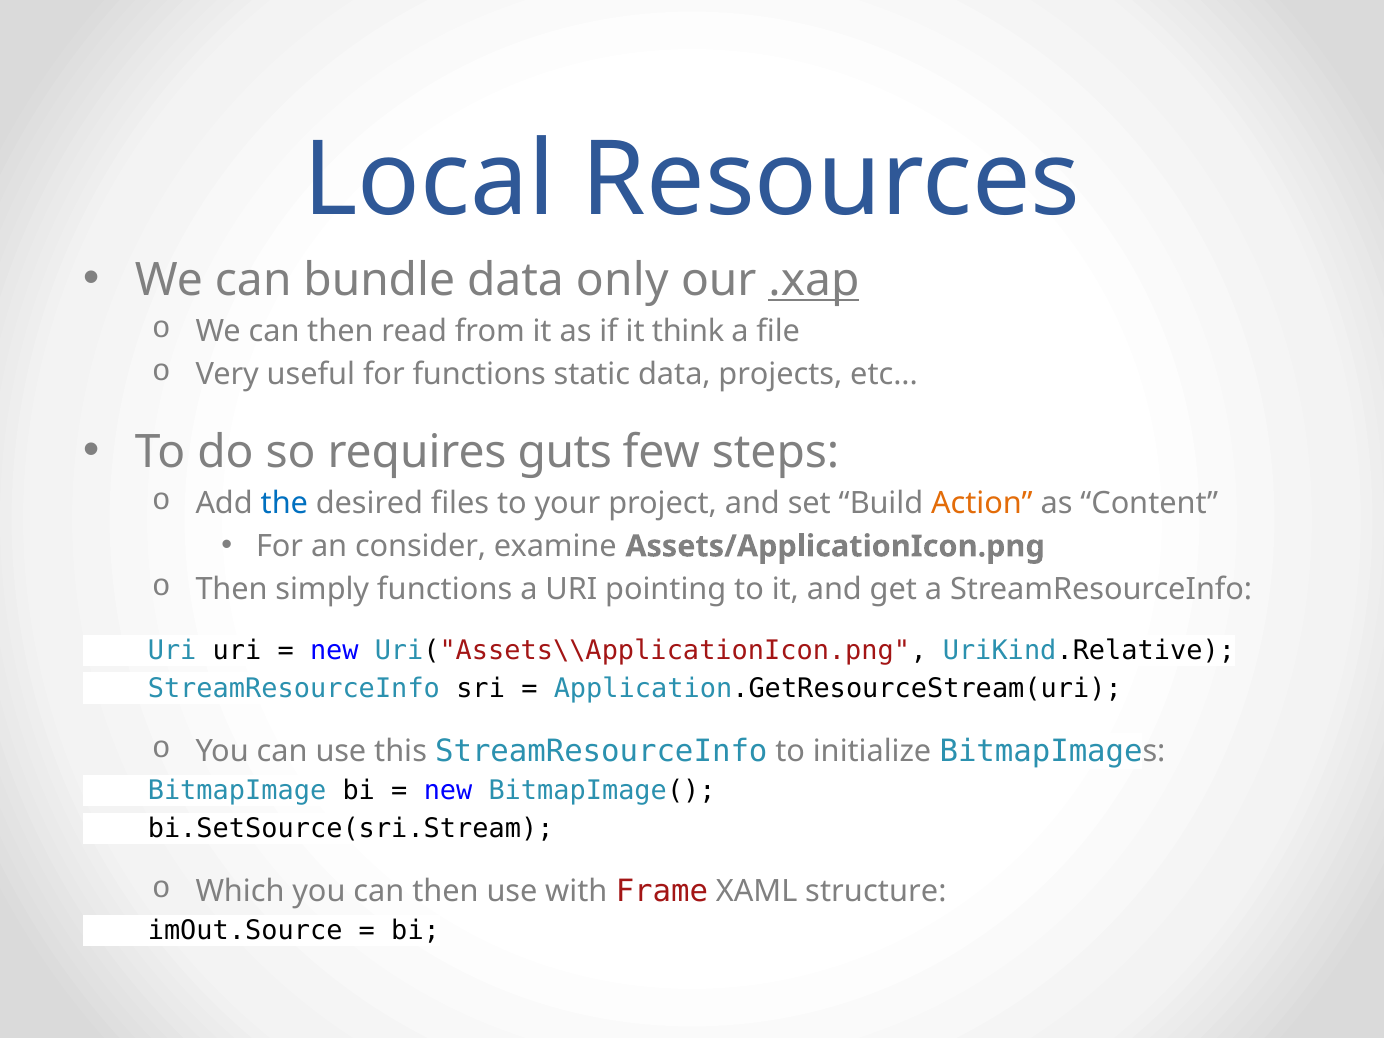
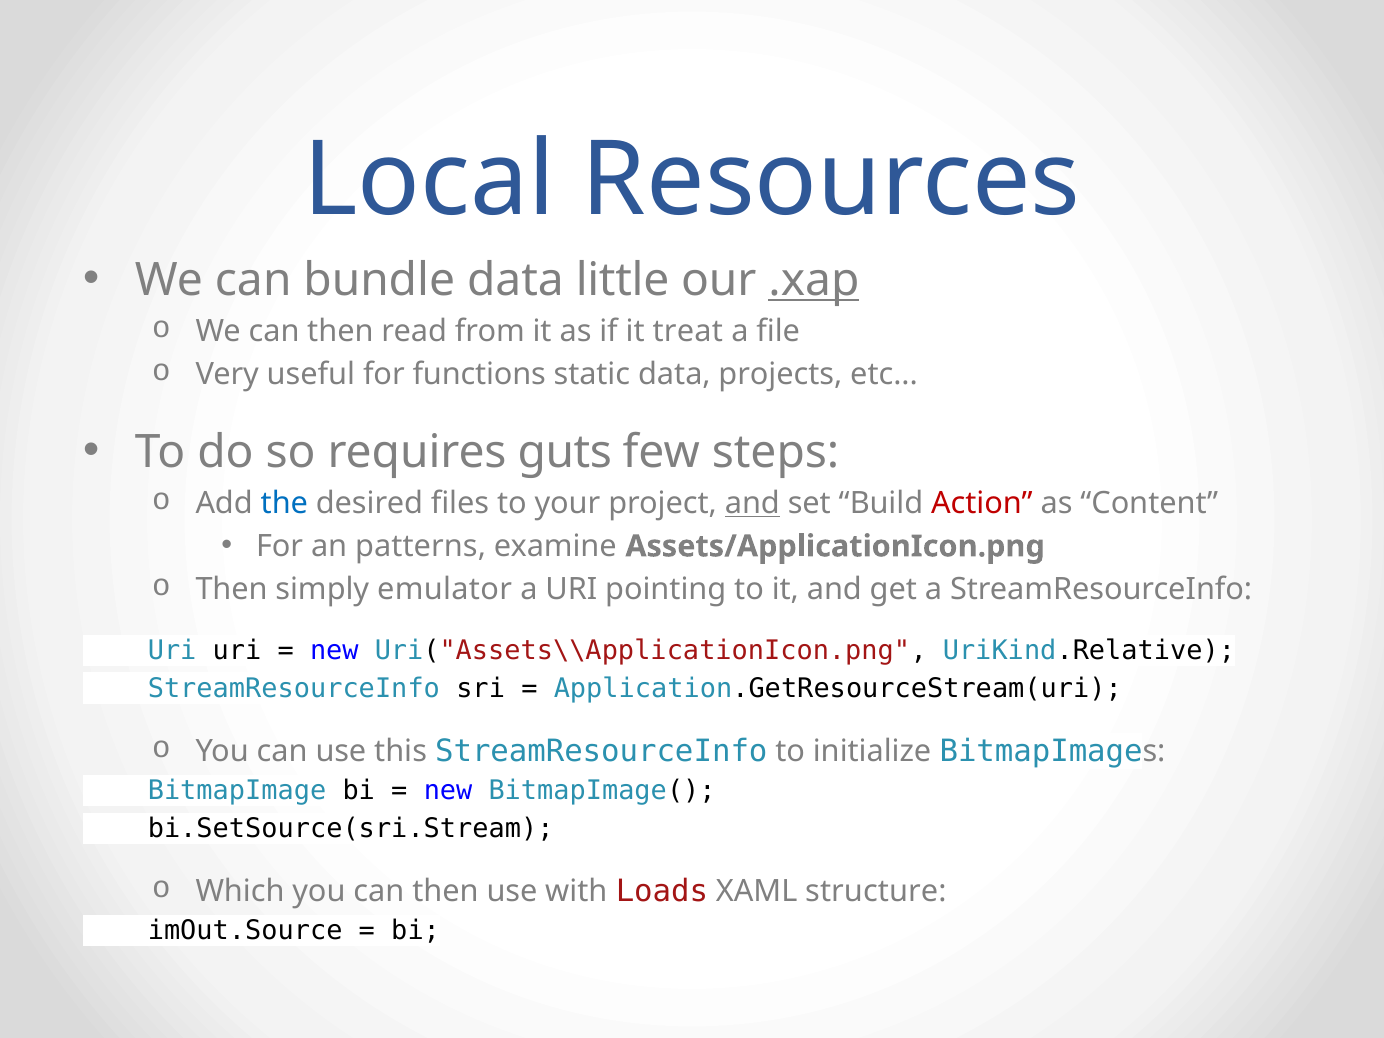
only: only -> little (623, 280)
think: think -> treat (688, 331)
and underline: none -> present (752, 503)
Action colour: orange -> red (982, 503)
consider: consider -> patterns (421, 546)
simply functions: functions -> emulator (445, 589)
Frame: Frame -> Loads (662, 891)
